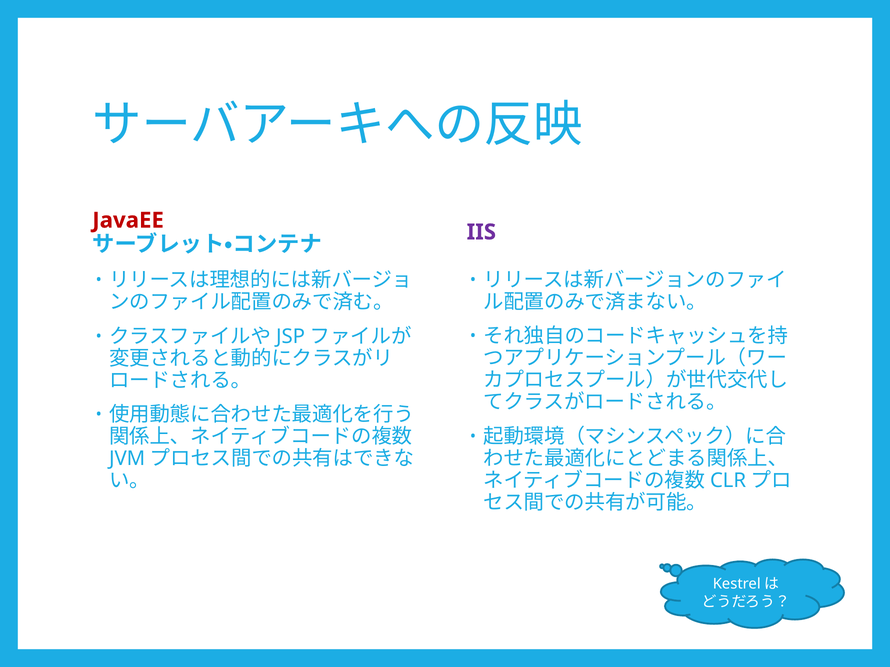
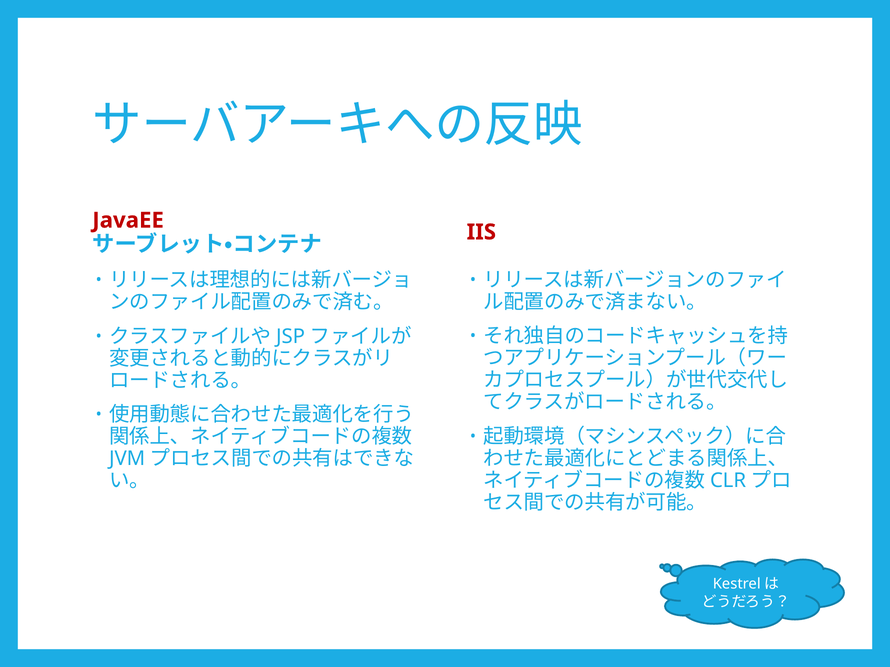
IIS colour: purple -> red (481, 232)
